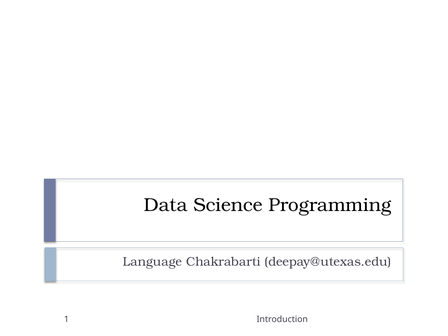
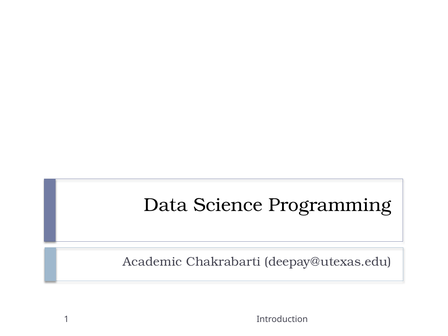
Language: Language -> Academic (152, 262)
